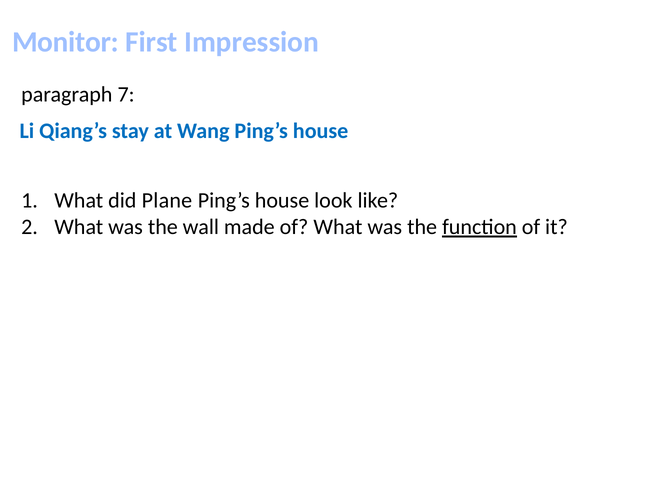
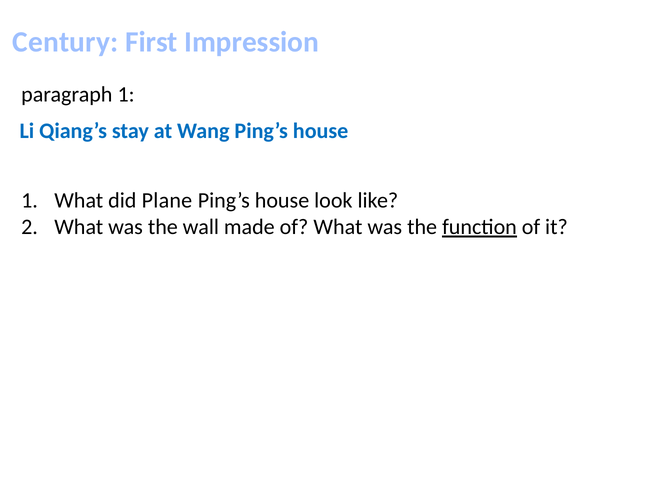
Monitor: Monitor -> Century (65, 42)
paragraph 7: 7 -> 1 (126, 94)
